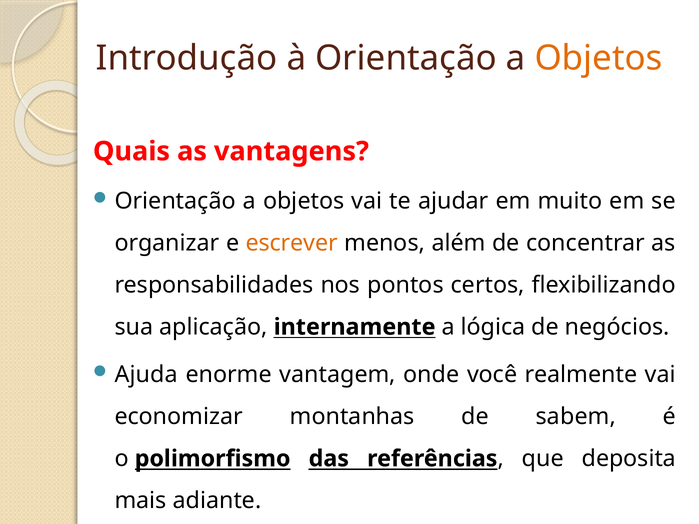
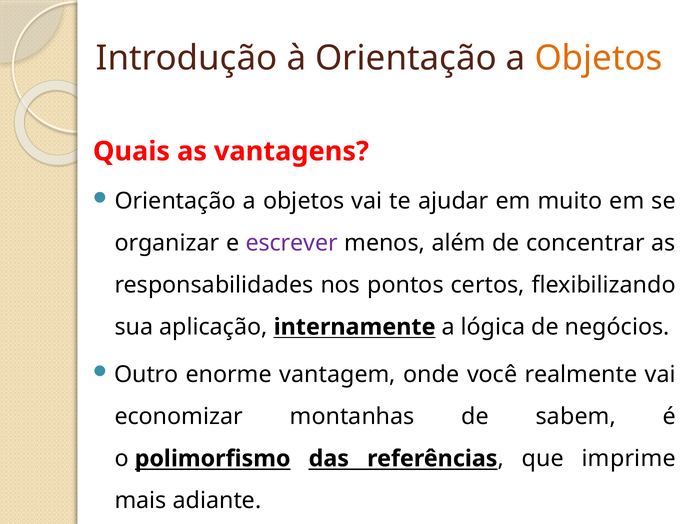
escrever colour: orange -> purple (292, 243)
Ajuda: Ajuda -> Outro (146, 375)
deposita: deposita -> imprime (629, 459)
